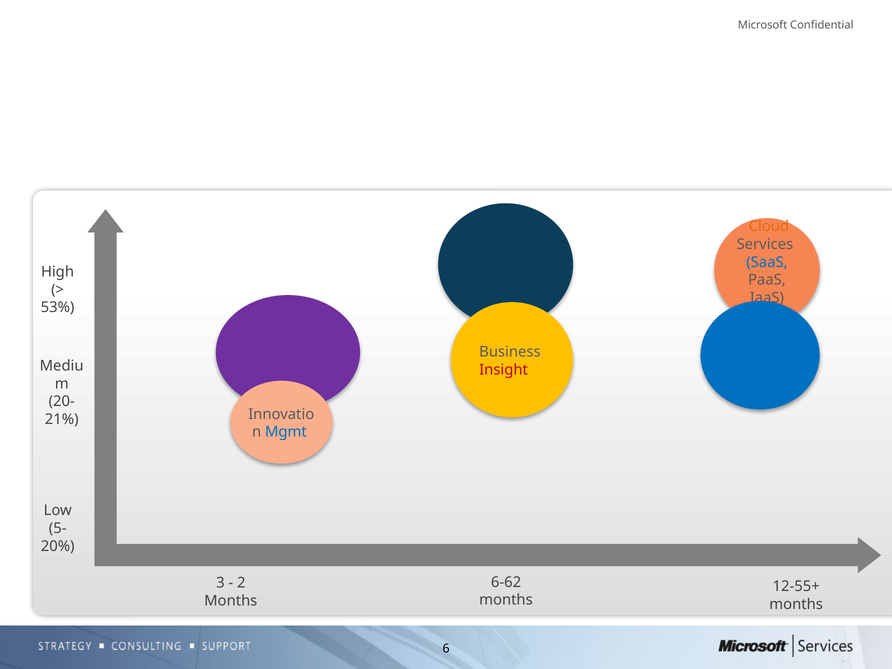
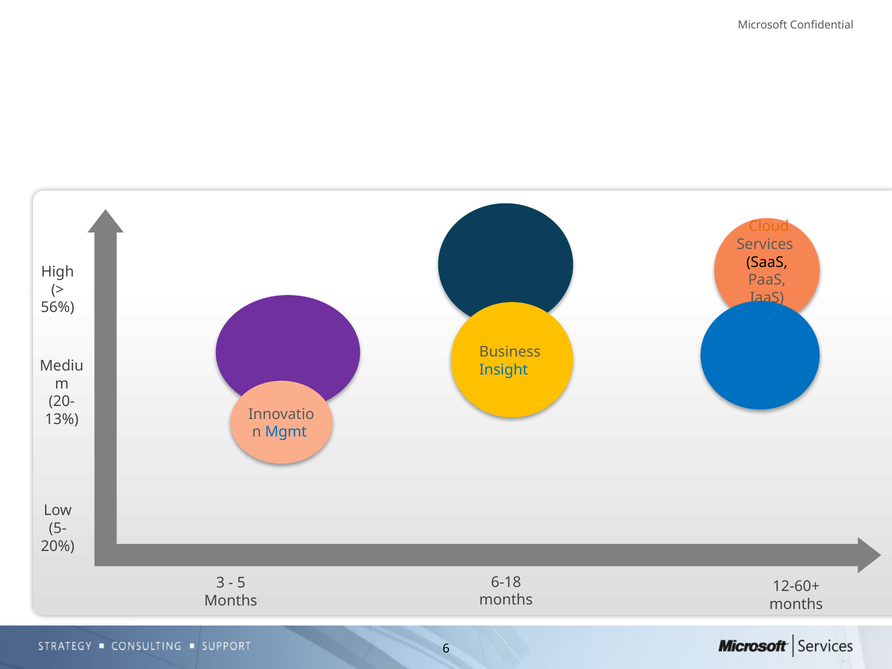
SaaS colour: blue -> black (767, 262)
53%: 53% -> 56% (58, 307)
Insight colour: red -> blue (504, 370)
21%: 21% -> 13% (62, 419)
6-62: 6-62 -> 6-18 (506, 582)
2: 2 -> 5 (241, 583)
12-55+: 12-55+ -> 12-60+ (796, 586)
